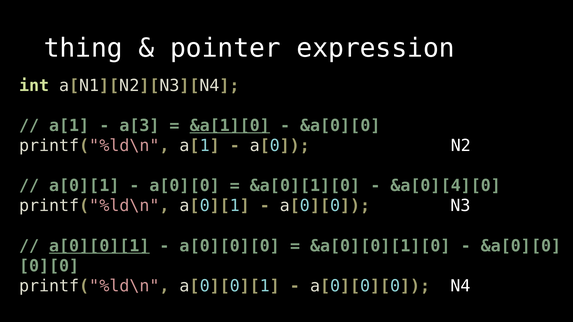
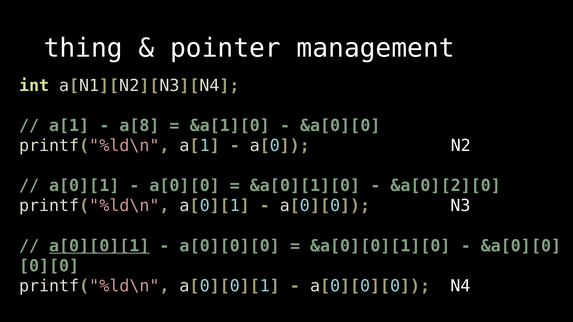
expression: expression -> management (376, 48)
a[3: a[3 -> a[8 (139, 126)
&a[1][0 underline: present -> none (230, 126)
&a[0][4][0: &a[0][4][0 -> &a[0][2][0 (446, 186)
